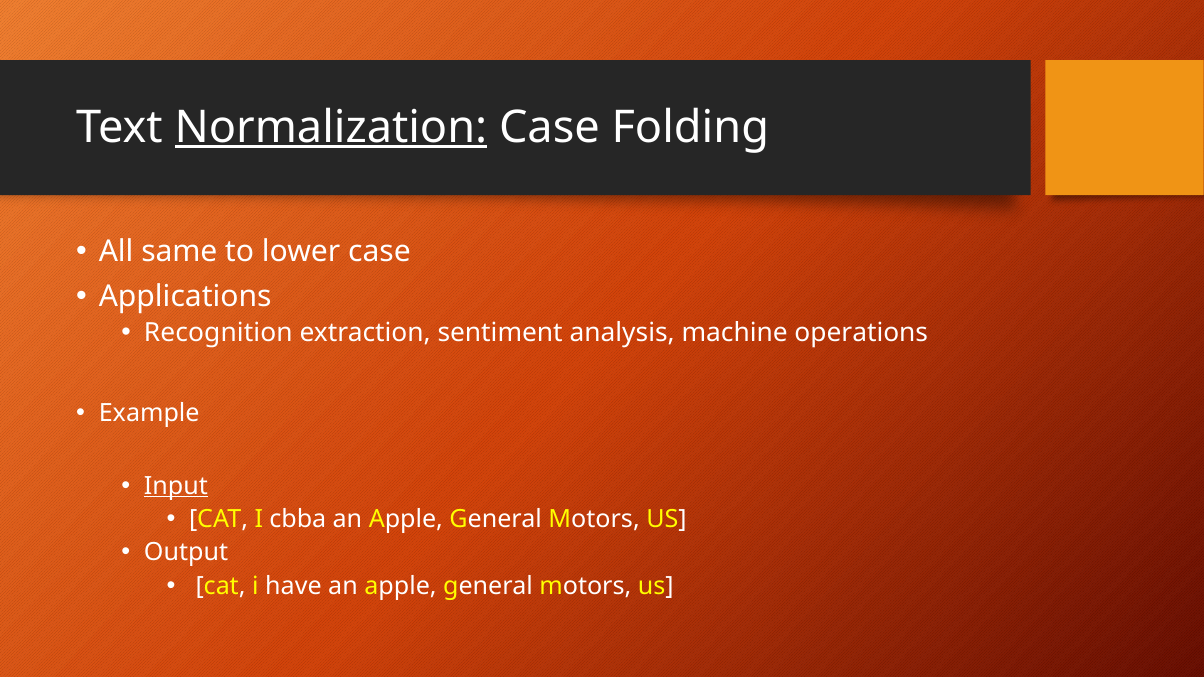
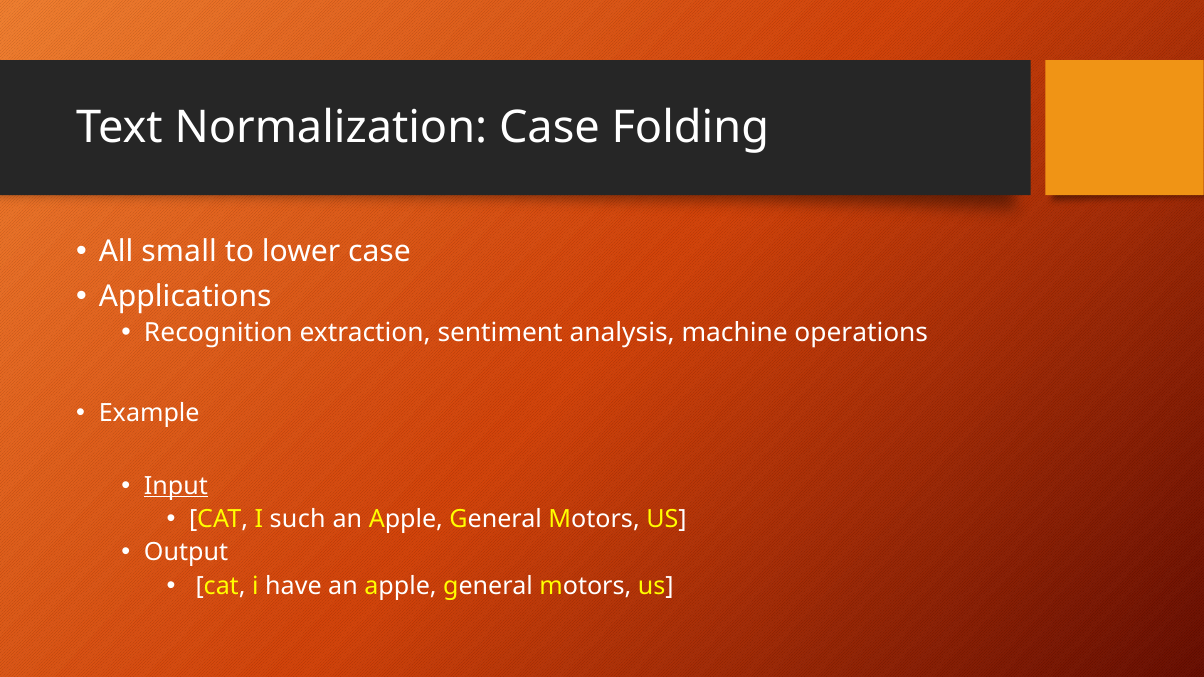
Normalization underline: present -> none (331, 127)
same: same -> small (179, 251)
cbba: cbba -> such (298, 519)
